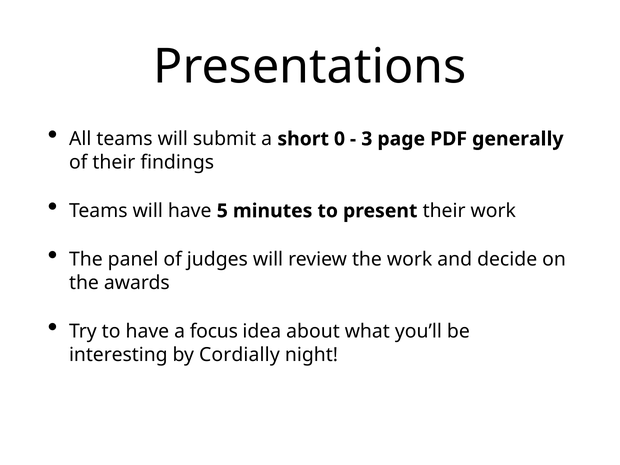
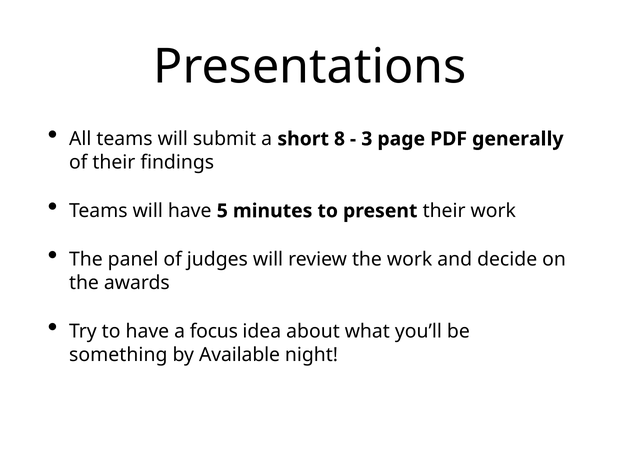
0: 0 -> 8 (339, 139)
interesting: interesting -> something (118, 355)
Cordially: Cordially -> Available (240, 355)
